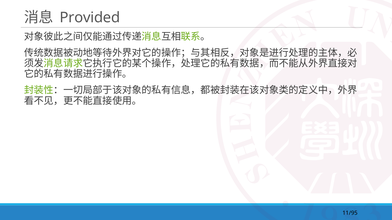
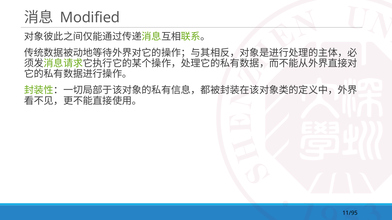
Provided: Provided -> Modified (90, 17)
